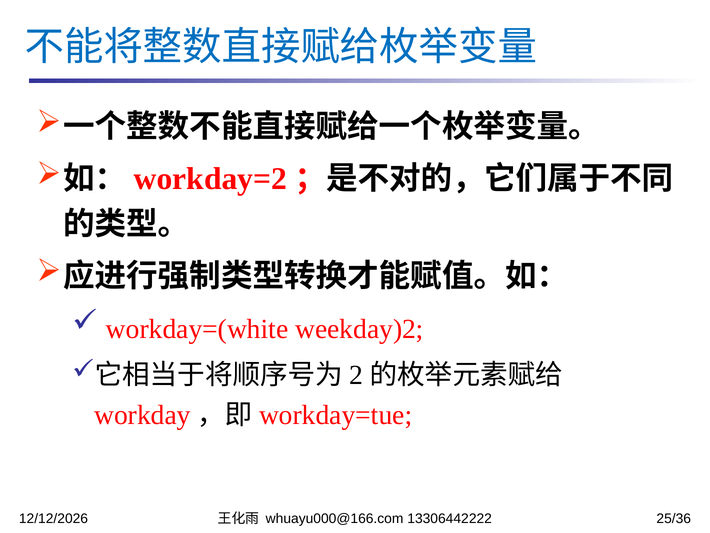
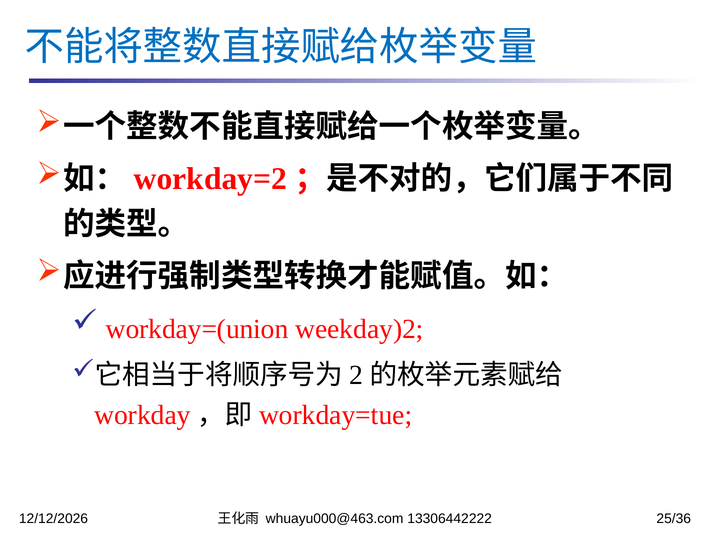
workday=(white: workday=(white -> workday=(union (197, 329)
whuayu000@166.com: whuayu000@166.com -> whuayu000@463.com (335, 518)
